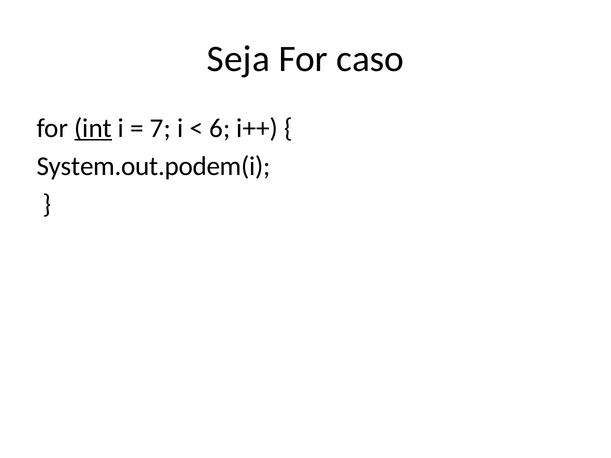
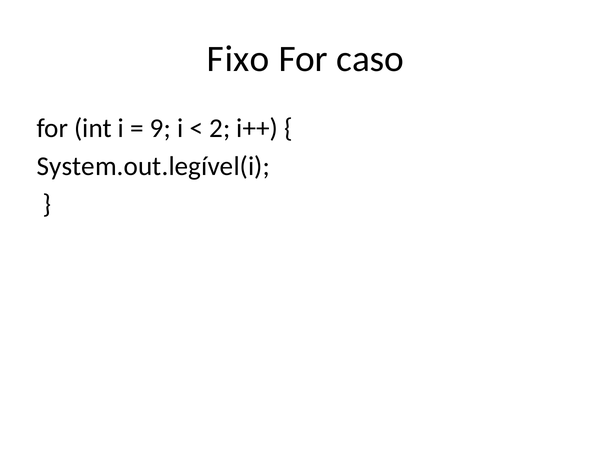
Seja: Seja -> Fixo (238, 59)
int underline: present -> none (93, 128)
7: 7 -> 9 (161, 128)
6: 6 -> 2 (220, 128)
System.out.podem(i: System.out.podem(i -> System.out.legível(i (153, 166)
